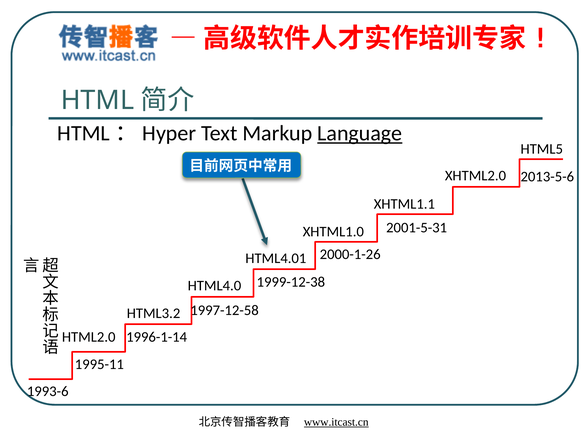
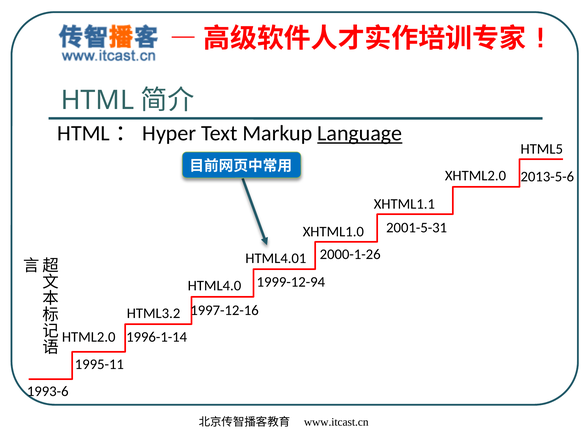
1999-12-38: 1999-12-38 -> 1999-12-94 (291, 282)
1997-12-58: 1997-12-58 -> 1997-12-16 (225, 310)
www.itcast.cn underline: present -> none (336, 422)
